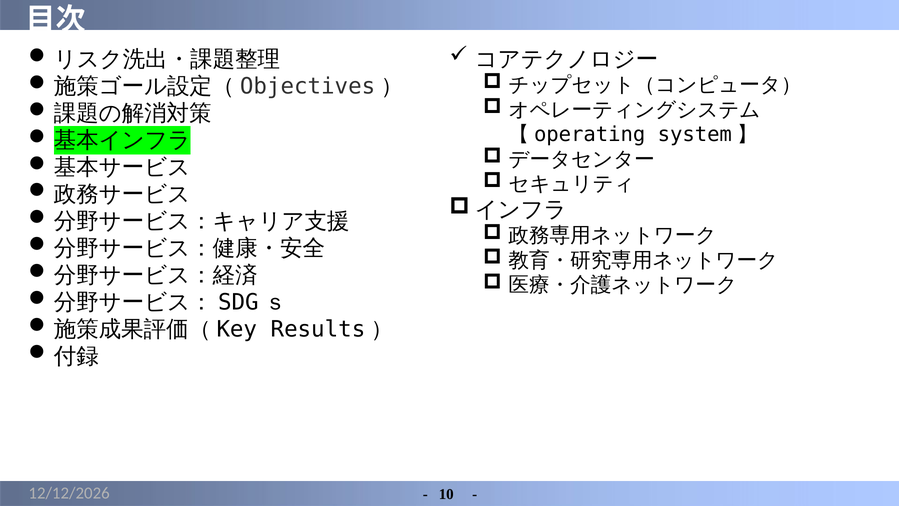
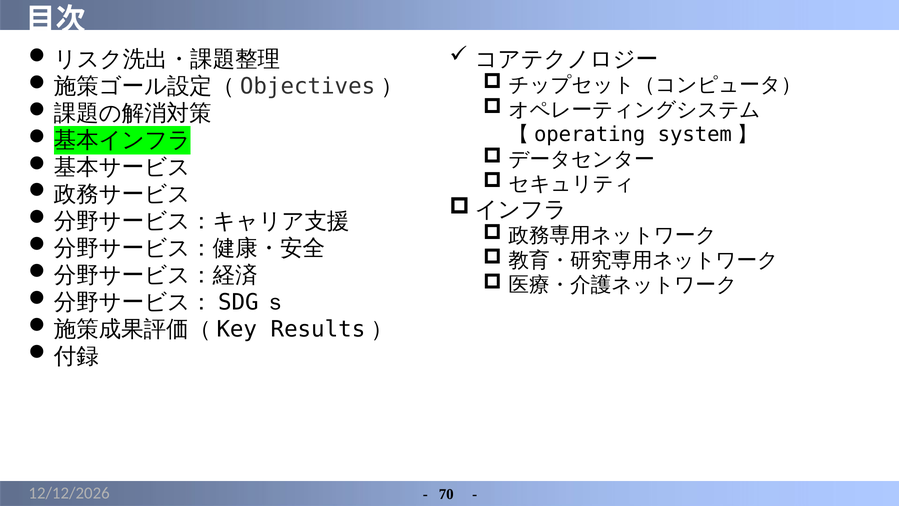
10: 10 -> 70 (446, 494)
